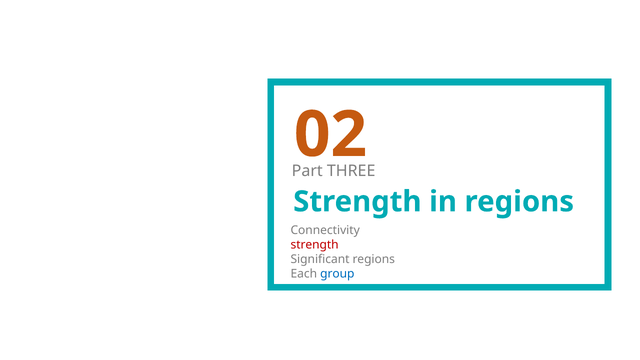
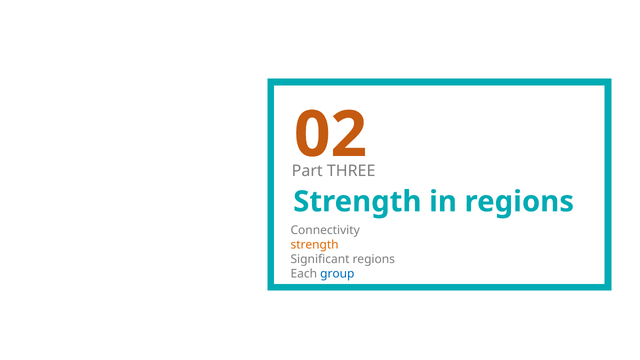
strength colour: red -> orange (315, 245)
